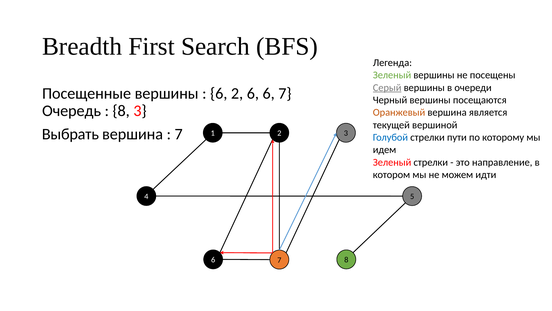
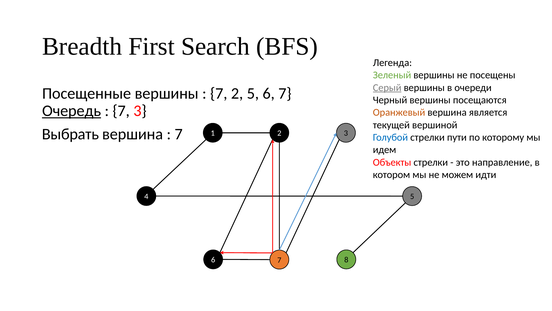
6: 6 -> 7 (219, 93)
2 6: 6 -> 5 (253, 93)
Очередь underline: none -> present (72, 111)
8: 8 -> 7 (121, 111)
Зеленый: Зеленый -> Объекты (392, 162)
